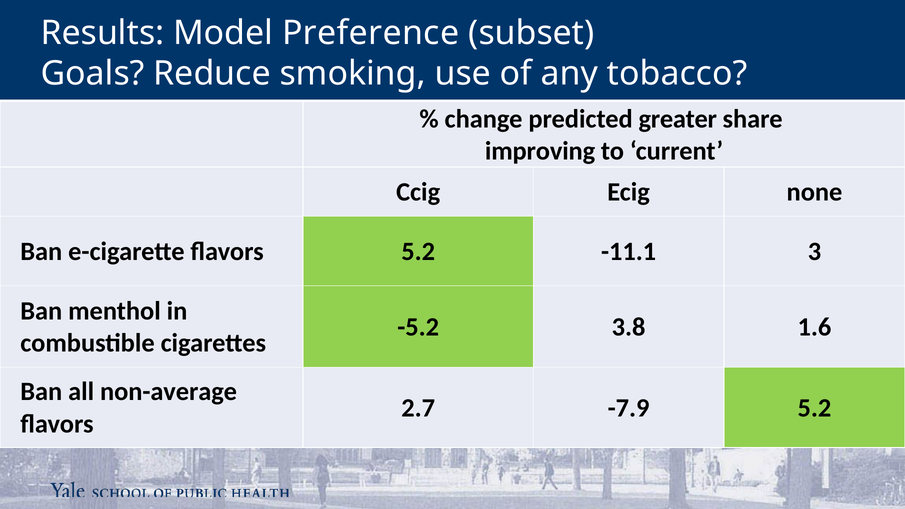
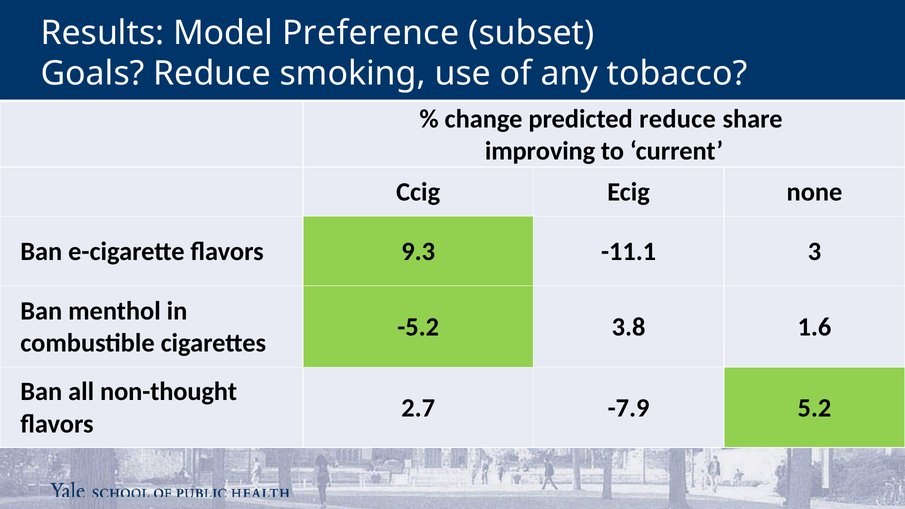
predicted greater: greater -> reduce (678, 119)
flavors 5.2: 5.2 -> 9.3 (418, 252)
non-average: non-average -> non-thought (169, 392)
